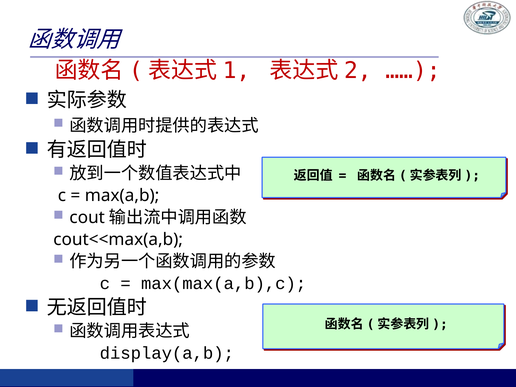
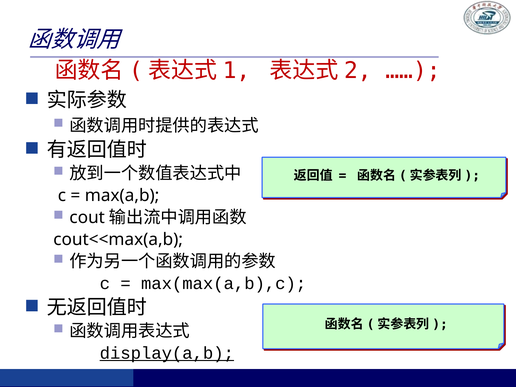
display(a,b underline: none -> present (167, 353)
